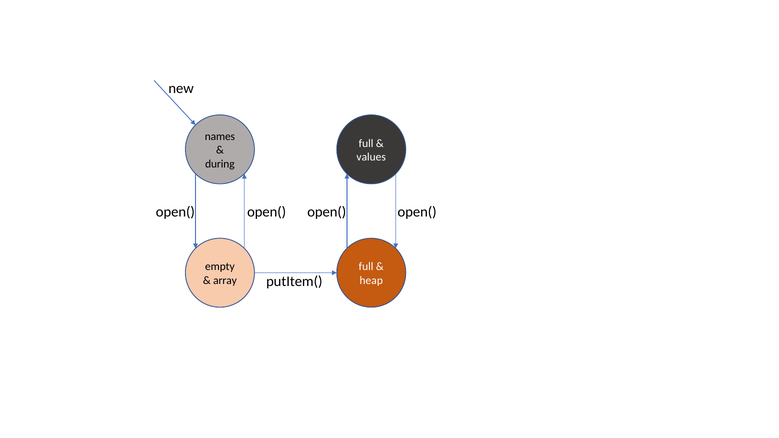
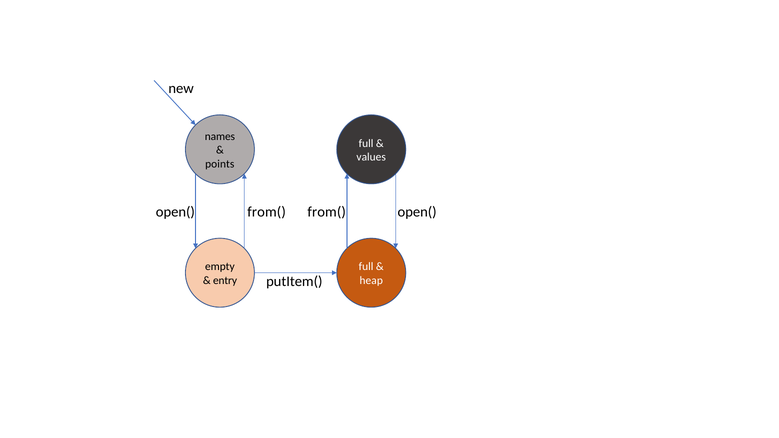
during: during -> points (220, 164)
open(: open( -> from( (267, 212)
open(: open( -> from( (327, 212)
array: array -> entry (225, 280)
